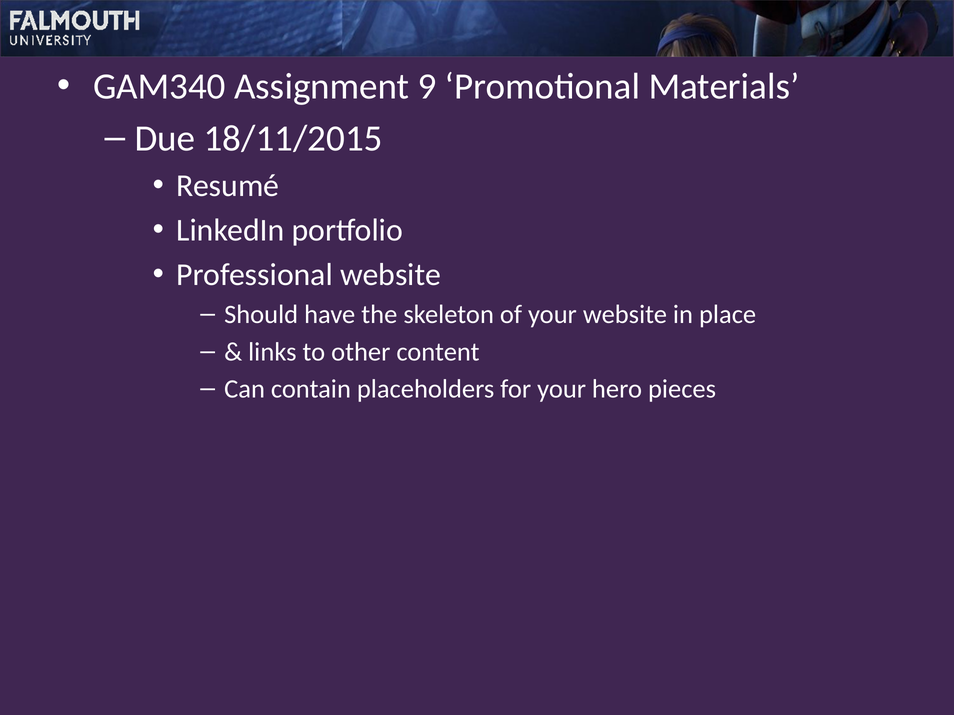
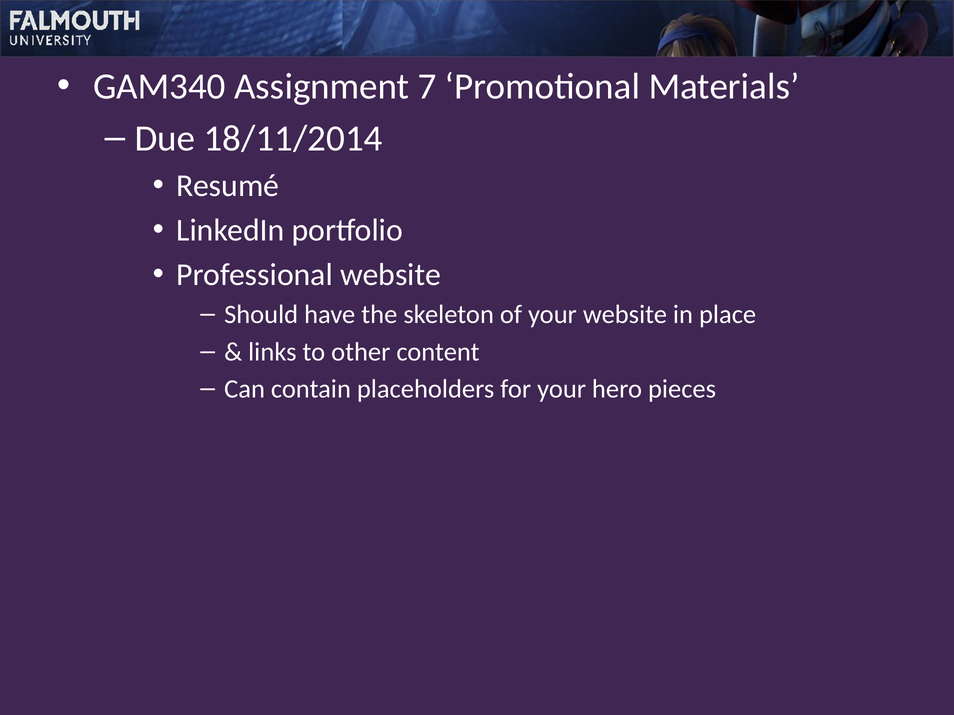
9: 9 -> 7 (427, 87)
18/11/2015: 18/11/2015 -> 18/11/2014 (293, 139)
